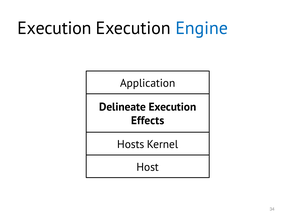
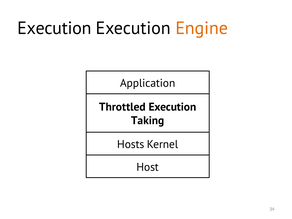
Engine colour: blue -> orange (202, 28)
Delineate: Delineate -> Throttled (122, 107)
Effects: Effects -> Taking (148, 121)
